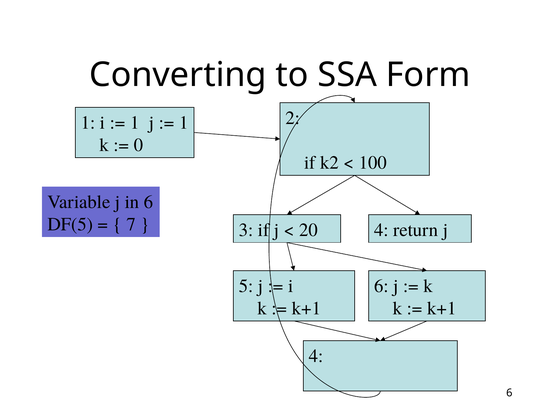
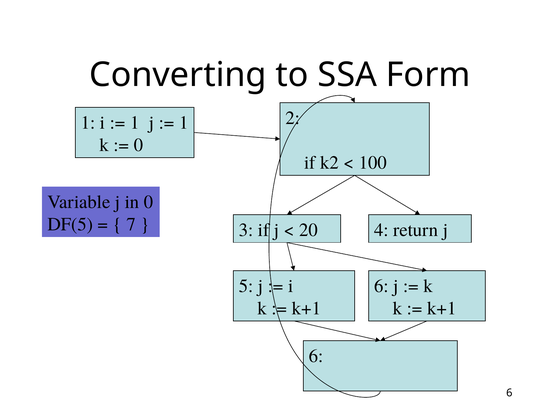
in 6: 6 -> 0 (149, 202)
4: 4 -> 6 (316, 356)
